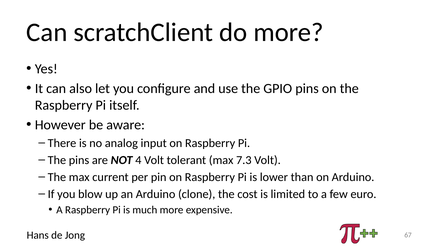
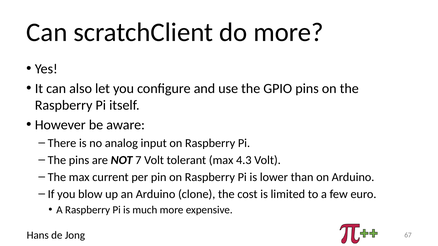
4: 4 -> 7 (138, 160)
7.3: 7.3 -> 4.3 (244, 160)
